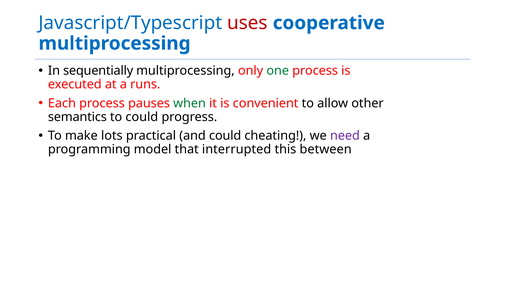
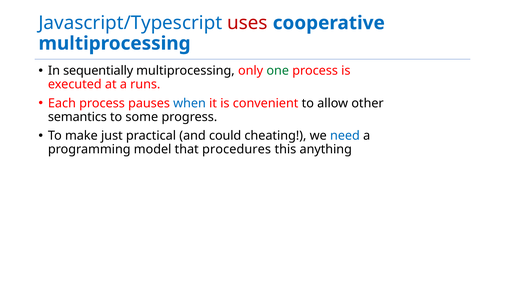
when colour: green -> blue (190, 103)
to could: could -> some (142, 117)
lots: lots -> just (112, 136)
need colour: purple -> blue (345, 136)
interrupted: interrupted -> procedures (237, 149)
between: between -> anything (326, 149)
